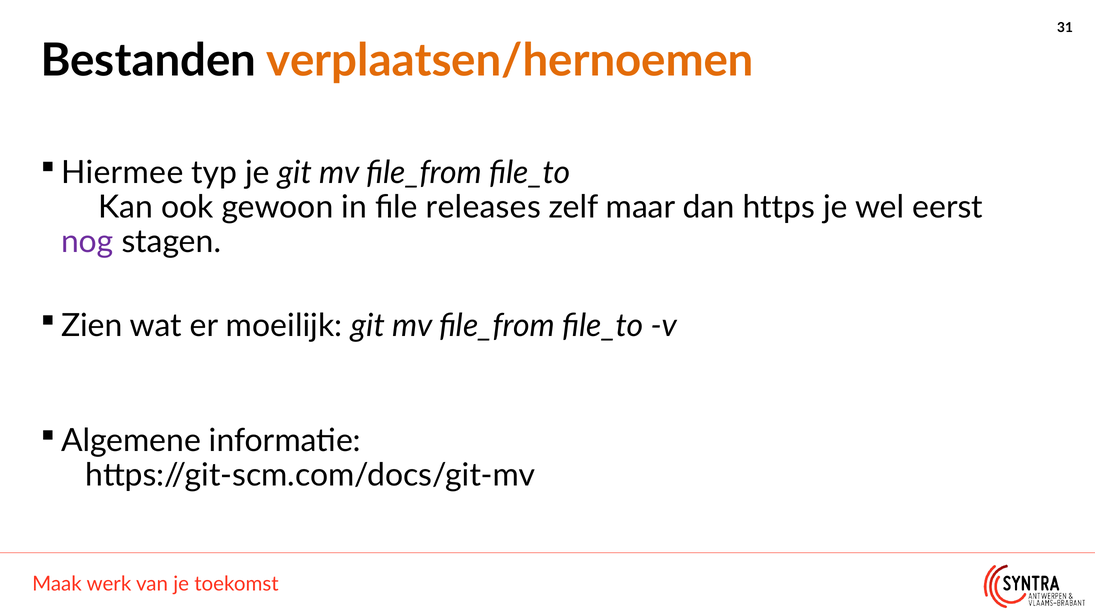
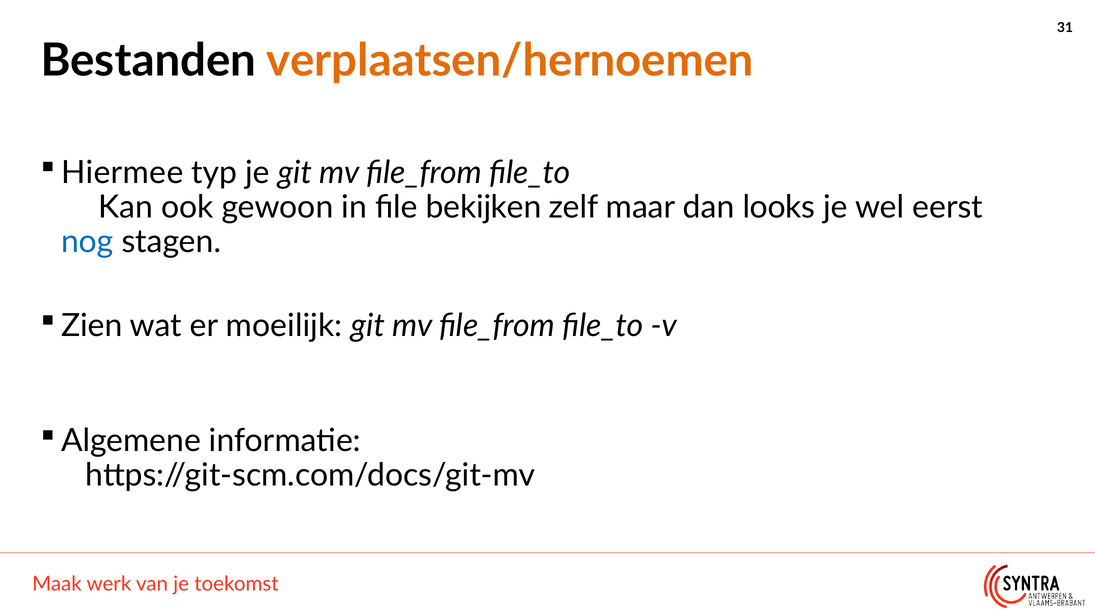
releases: releases -> bekijken (484, 207)
https: https -> looks (779, 207)
nog colour: purple -> blue (87, 242)
